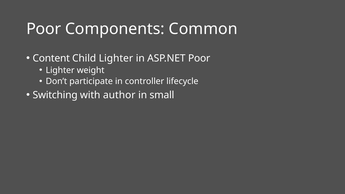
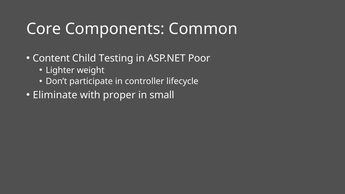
Poor: Poor -> Core (44, 29)
Child Lighter: Lighter -> Testing (116, 58)
Switching: Switching -> Eliminate (55, 95)
author: author -> proper (119, 95)
